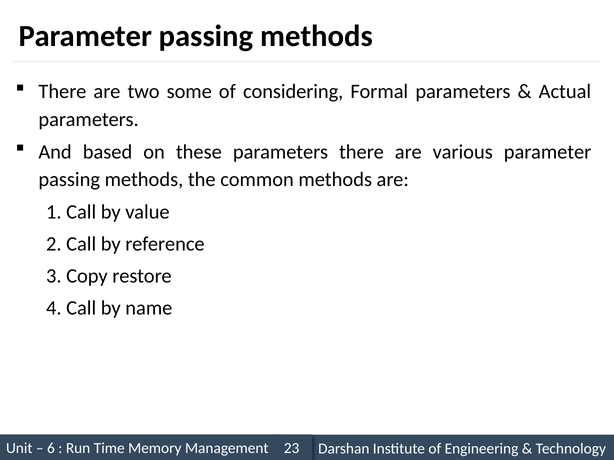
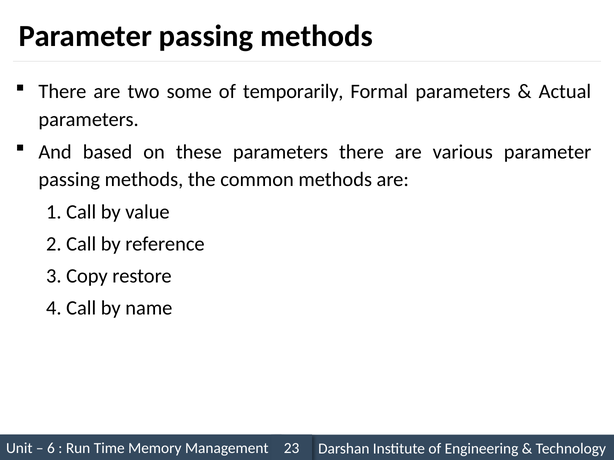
considering: considering -> temporarily (293, 92)
